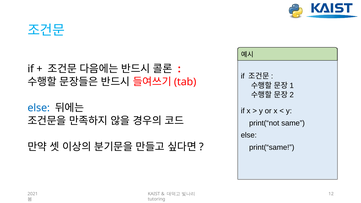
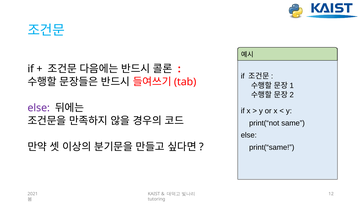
else colour: blue -> purple (39, 108)
